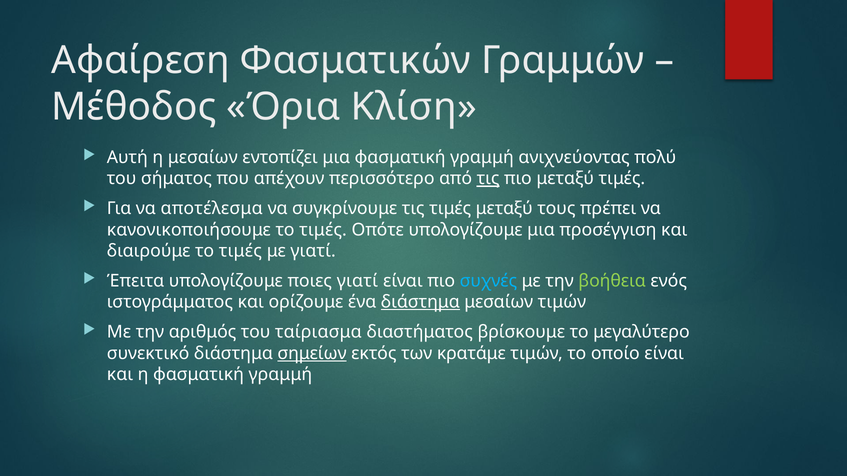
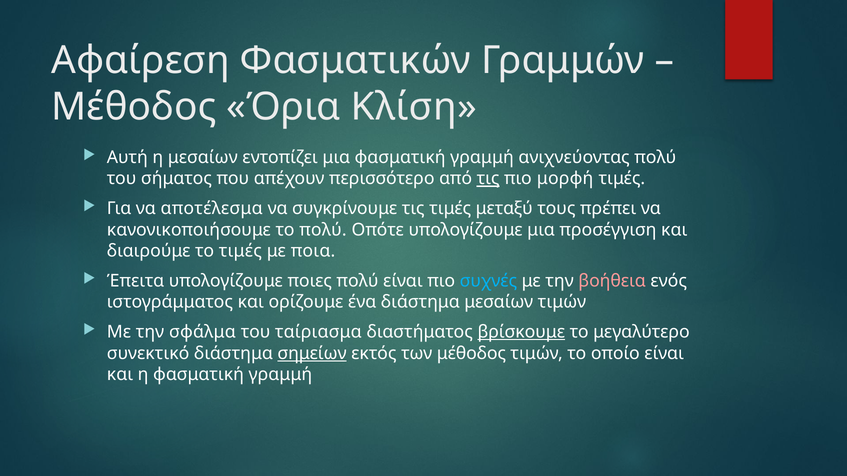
πιο μεταξύ: μεταξύ -> μορφή (565, 179)
κανονικοποιήσουμε το τιμές: τιμές -> πολύ (323, 230)
με γιατί: γιατί -> ποια (313, 251)
ποιες γιατί: γιατί -> πολύ (357, 281)
βοήθεια colour: light green -> pink (612, 281)
διάστημα underline: present -> none (420, 302)
αριθμός: αριθμός -> σφάλμα (202, 332)
βρίσκουμε underline: none -> present (521, 332)
των κρατάμε: κρατάμε -> μέθοδος (471, 354)
